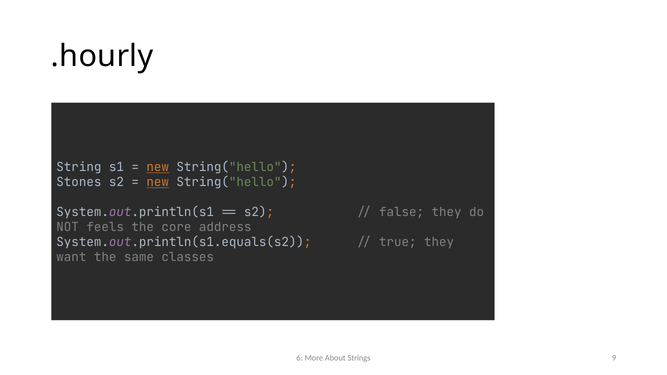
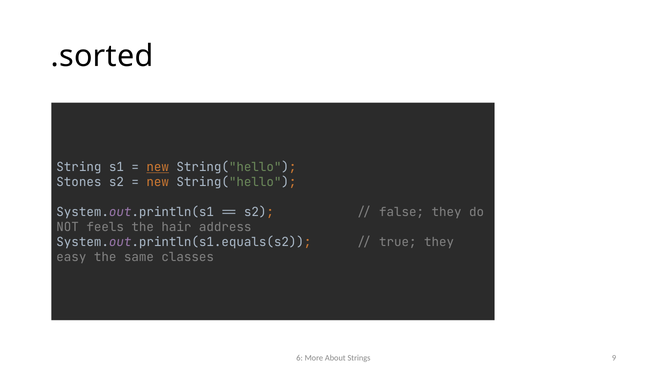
.hourly: .hourly -> .sorted (102, 56)
new underline: present -> none (158, 182)
core: core -> hair (176, 227)
want: want -> easy (71, 257)
